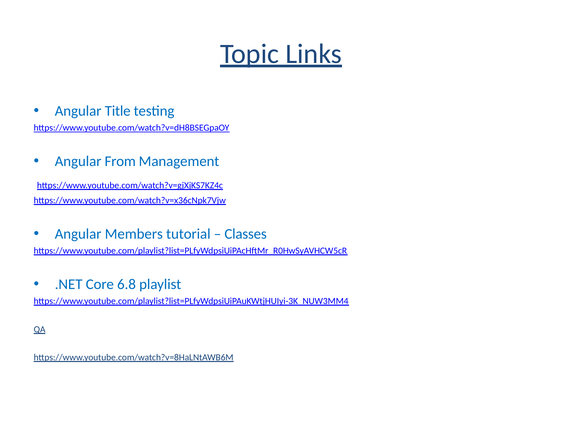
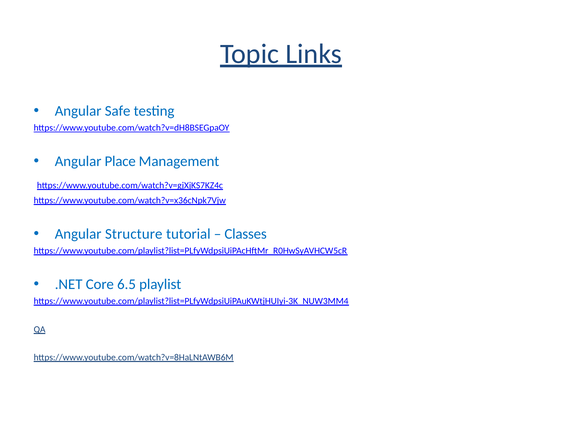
Title: Title -> Safe (118, 111)
From: From -> Place (120, 162)
Members: Members -> Structure (134, 234)
6.8: 6.8 -> 6.5 (126, 285)
